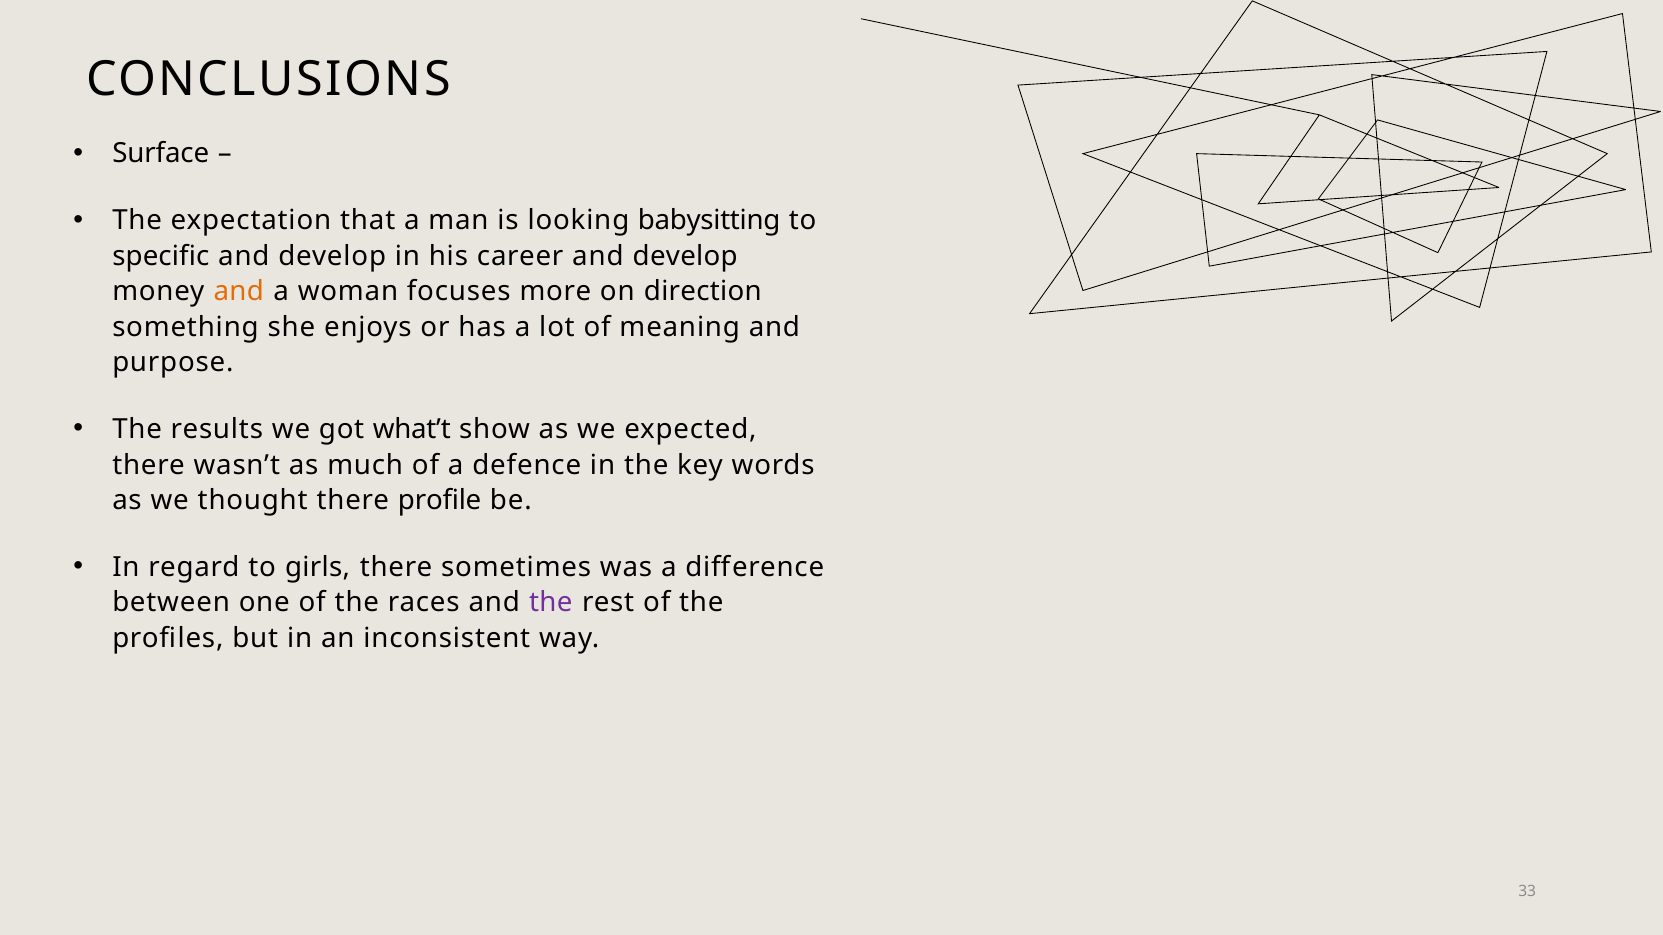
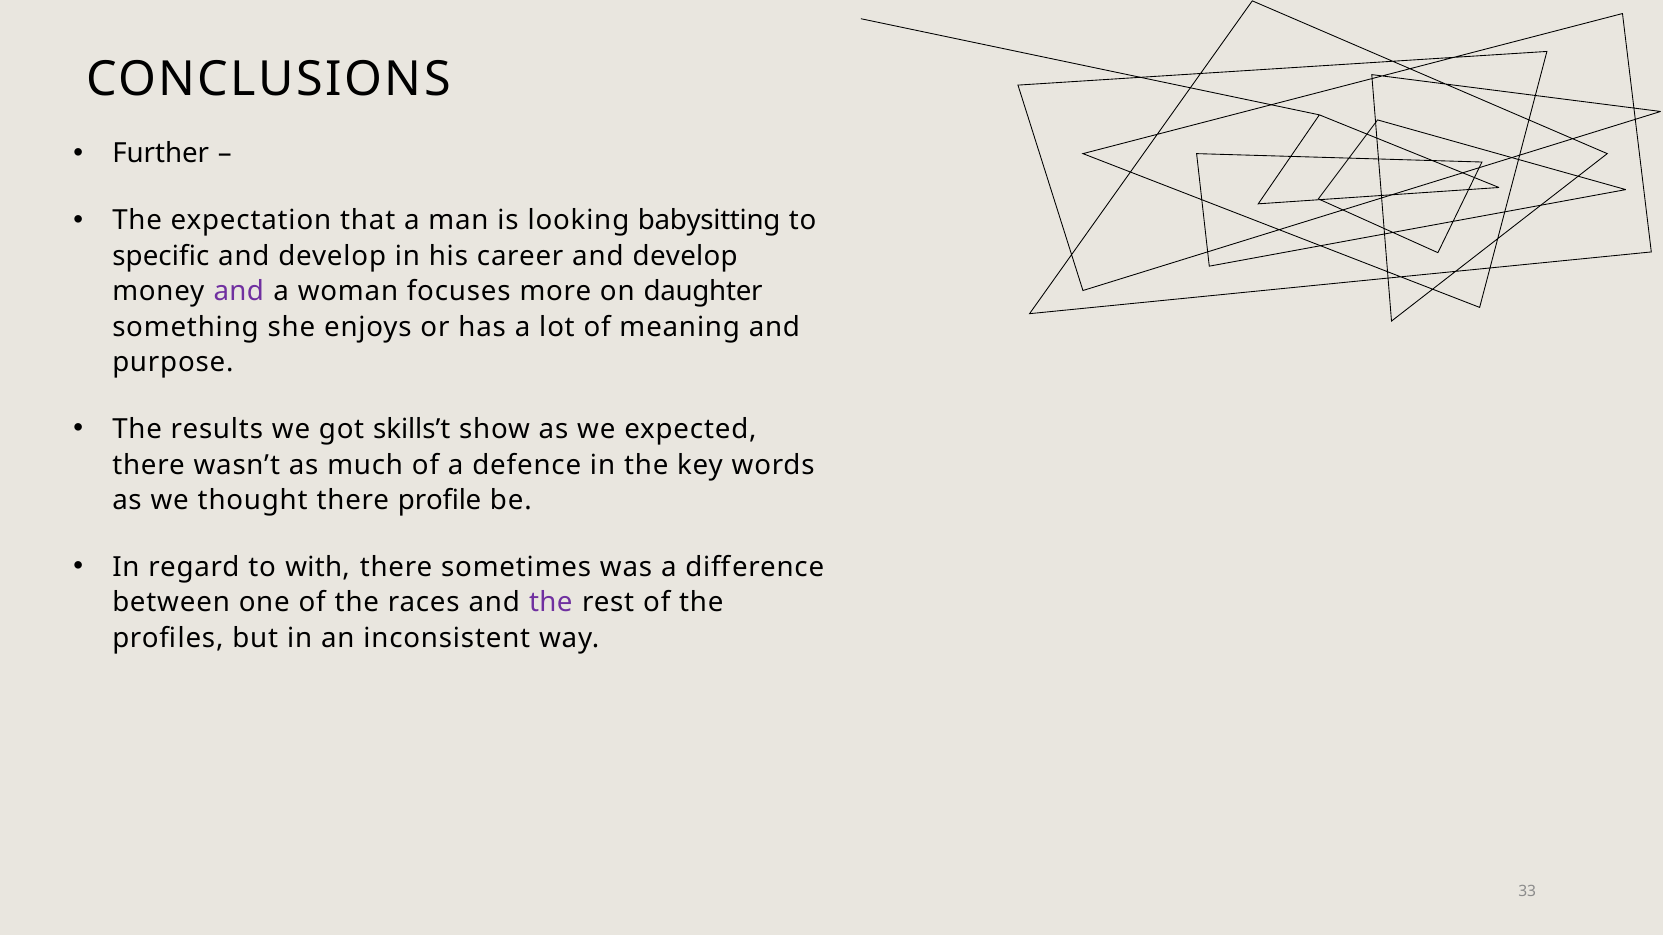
Surface: Surface -> Further (161, 154)
and colour: orange -> purple (239, 292)
direction: direction -> daughter (703, 292)
what’t: what’t -> skills’t (412, 430)
girls: girls -> with (318, 567)
